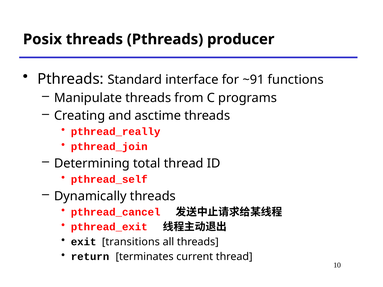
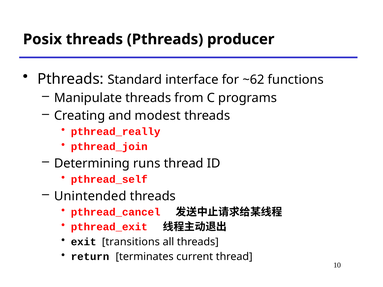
~91: ~91 -> ~62 (253, 80)
asctime: asctime -> modest (158, 116)
total: total -> runs (147, 163)
Dynamically: Dynamically -> Unintended (90, 196)
